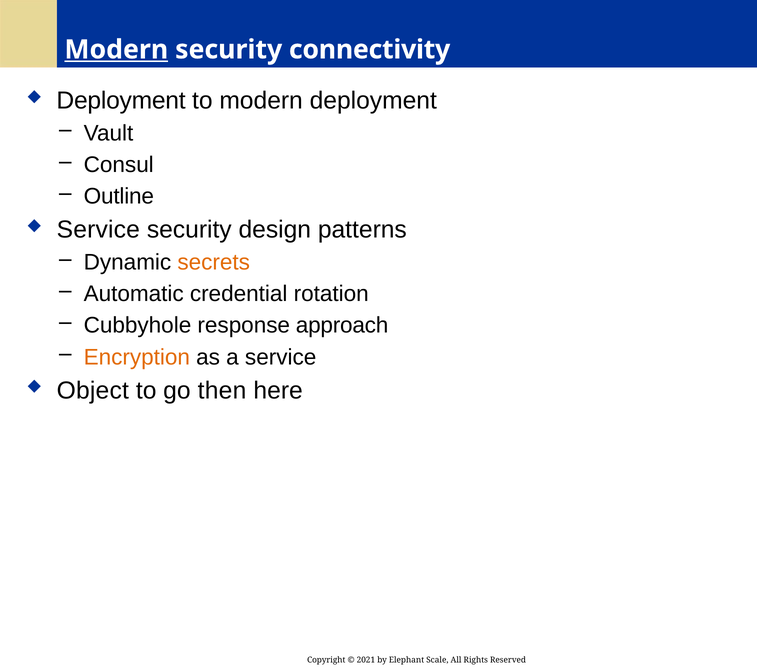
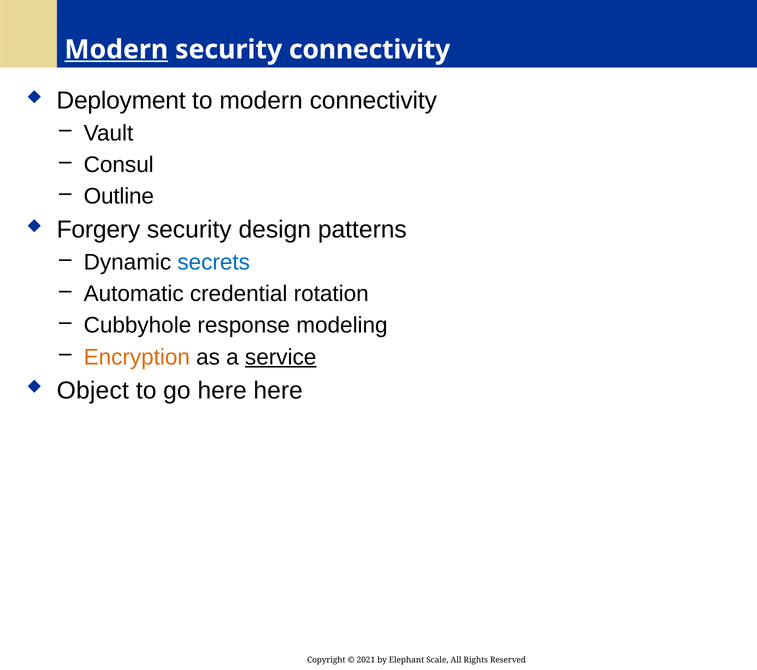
modern deployment: deployment -> connectivity (373, 101)
Service: Service -> Forgery (98, 230)
secrets colour: orange -> blue (214, 262)
approach: approach -> modeling (342, 326)
service underline: none -> present (281, 357)
go then: then -> here (222, 391)
